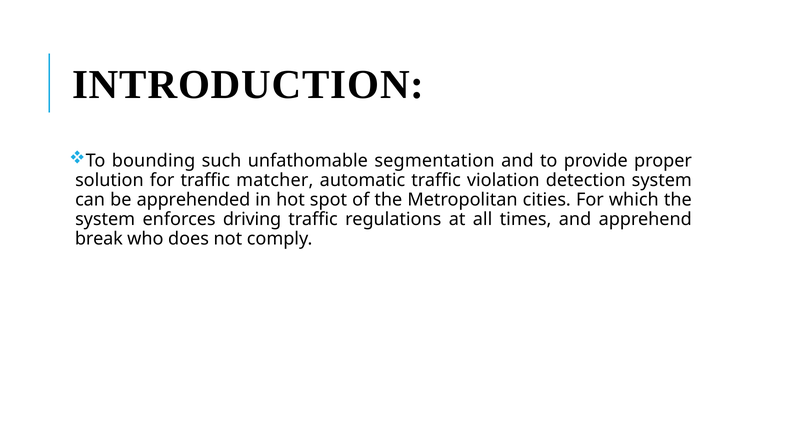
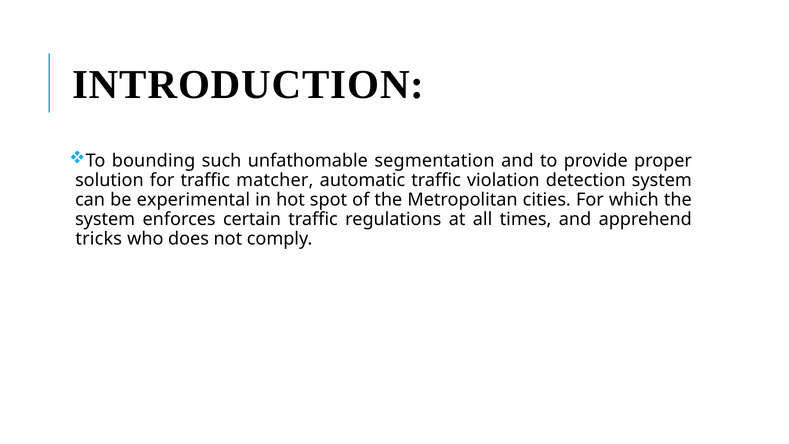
apprehended: apprehended -> experimental (193, 200)
driving: driving -> certain (252, 219)
break: break -> tricks (99, 239)
